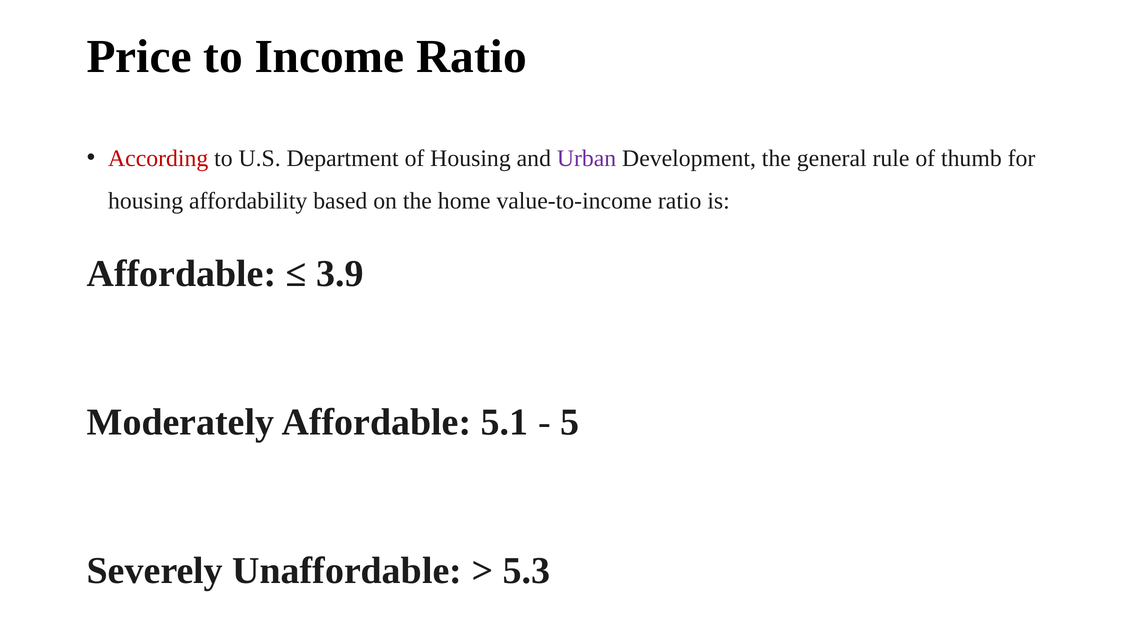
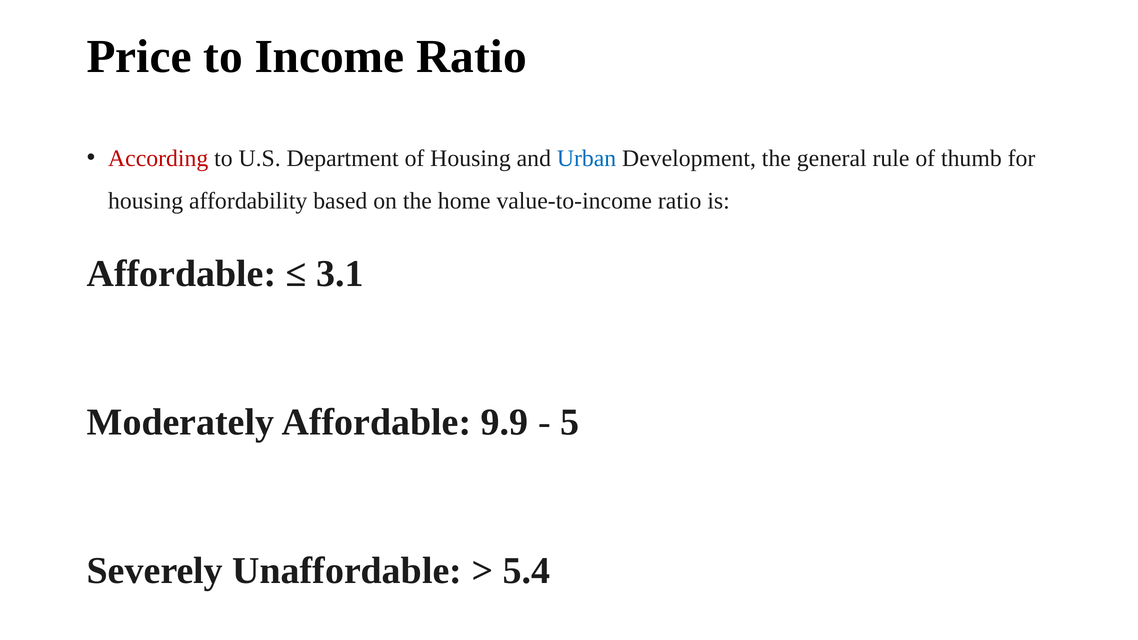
Urban colour: purple -> blue (587, 158)
3.9: 3.9 -> 3.1 (340, 274)
5.1: 5.1 -> 9.9 (505, 422)
5.3: 5.3 -> 5.4 (526, 571)
